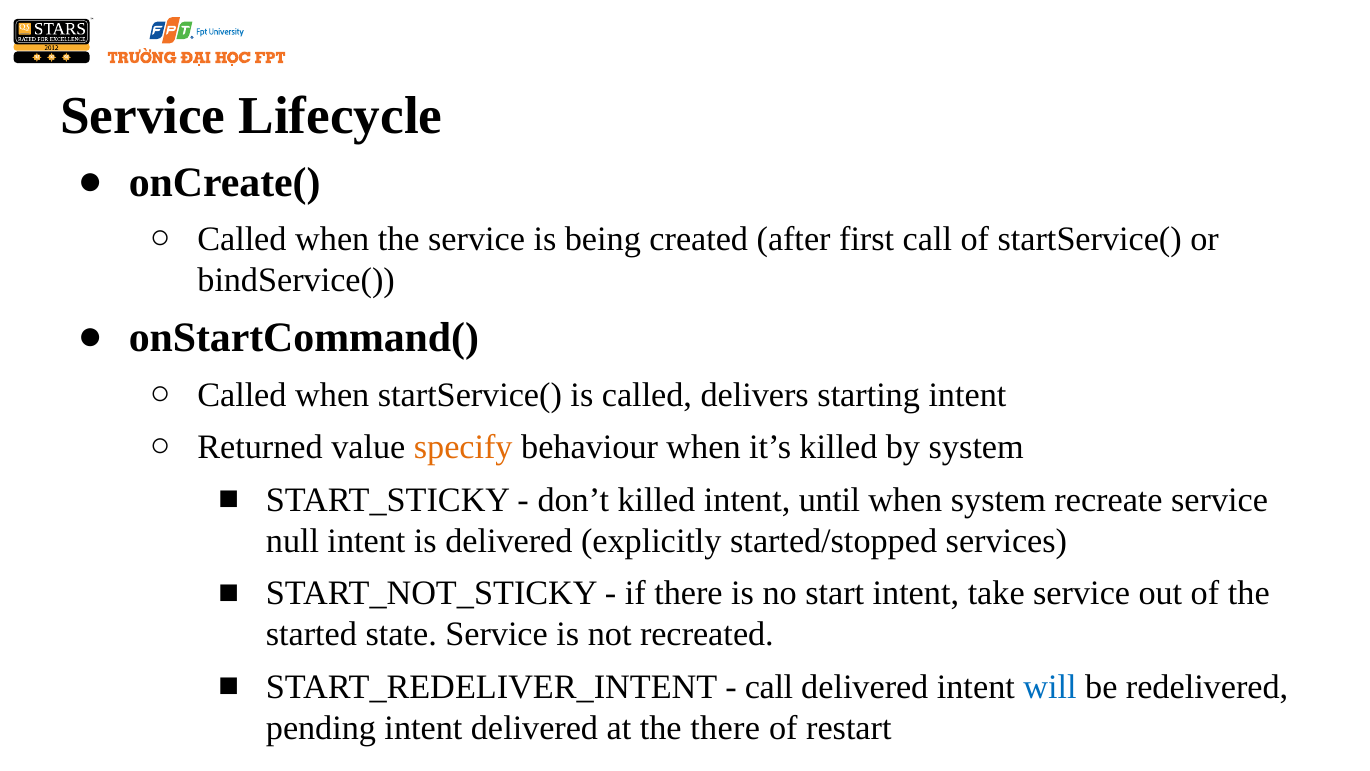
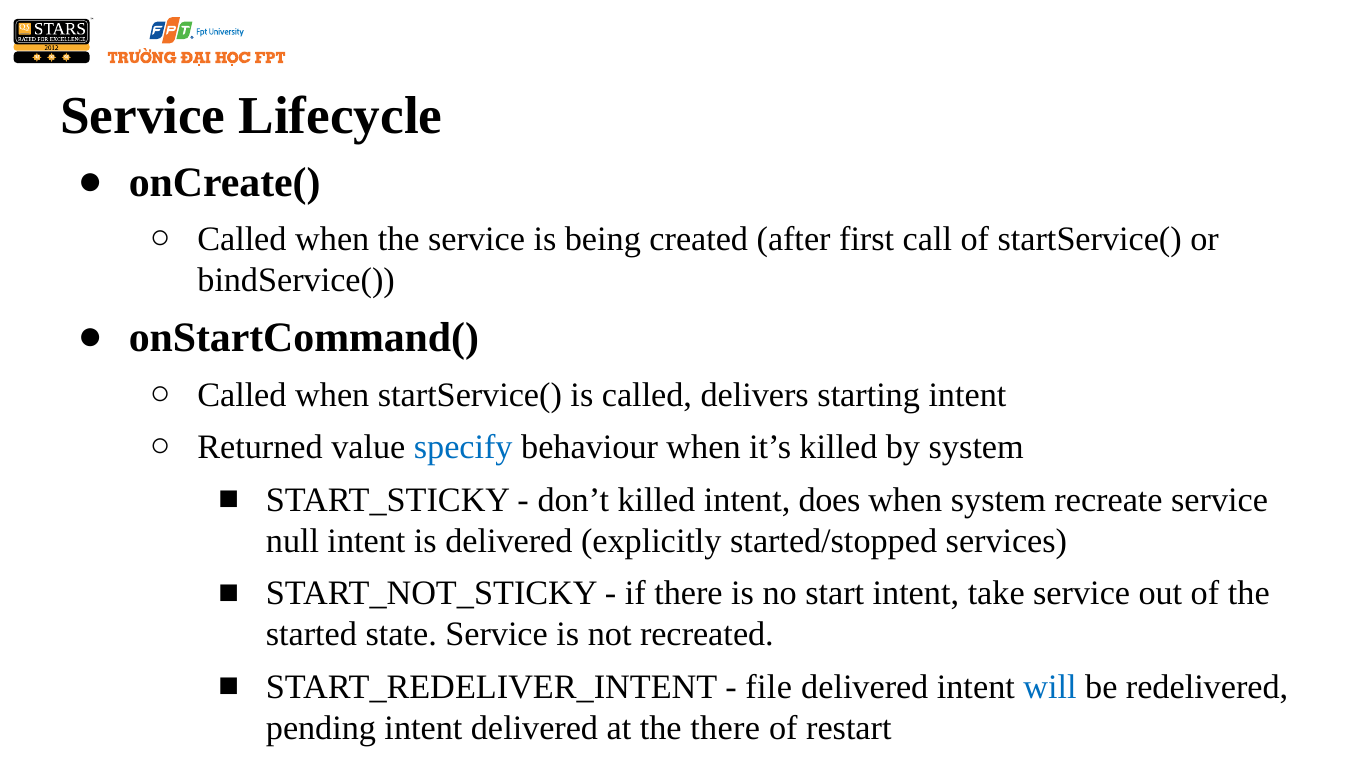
specify colour: orange -> blue (463, 447)
until: until -> does (829, 500)
call: call -> file (769, 687)
